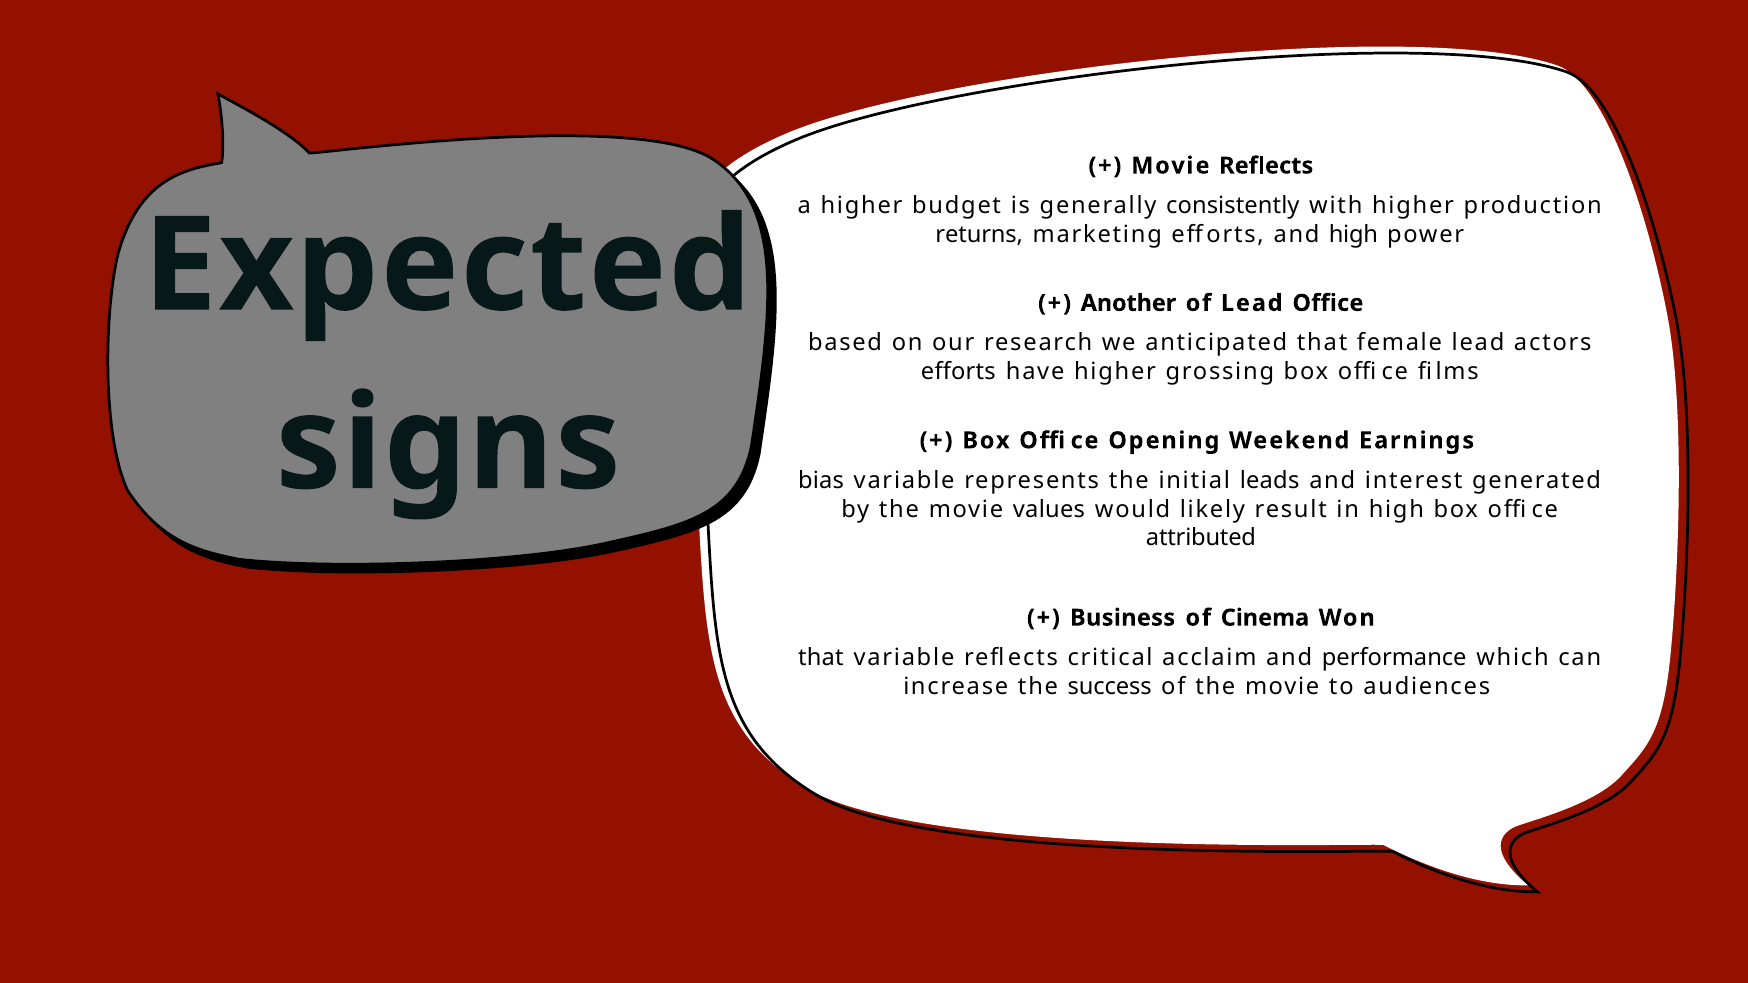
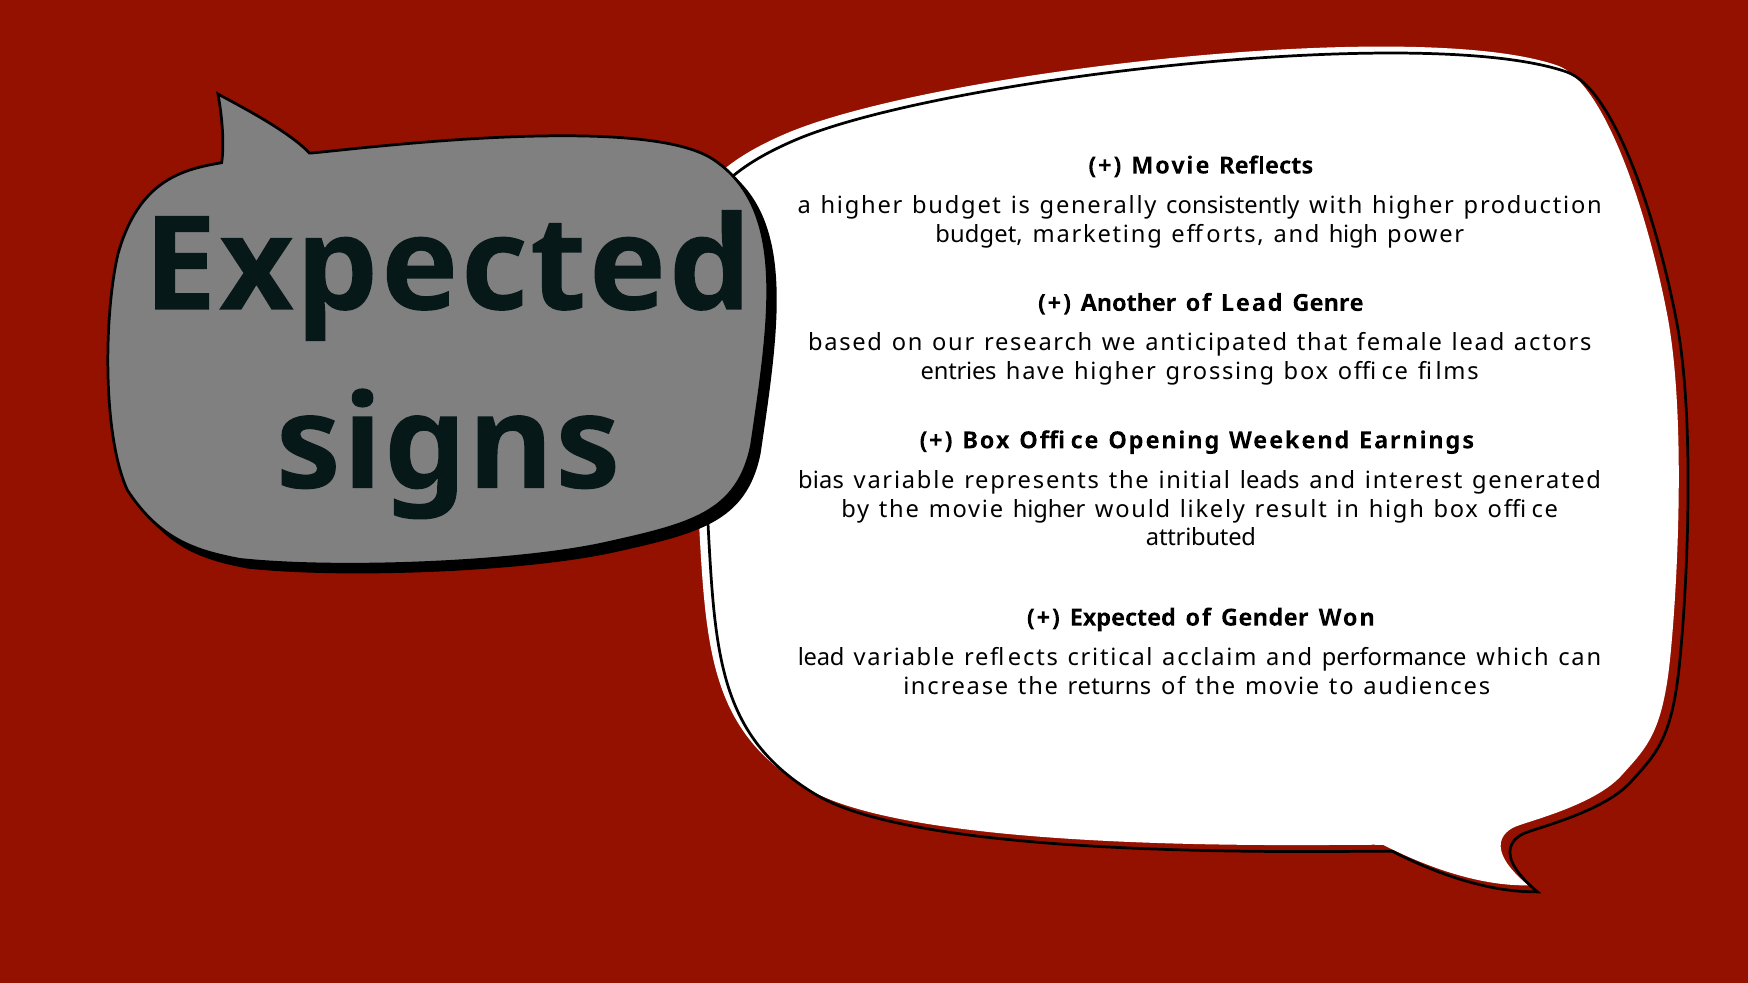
returns: returns -> budget (979, 235)
Lead Office: Office -> Genre (1328, 303)
efforts: efforts -> entries (959, 372)
movie values: values -> higher (1049, 509)
Business: Business -> Expected (1123, 618)
Cinema: Cinema -> Gender (1265, 618)
that: that -> lead (821, 658)
success: success -> returns (1109, 687)
